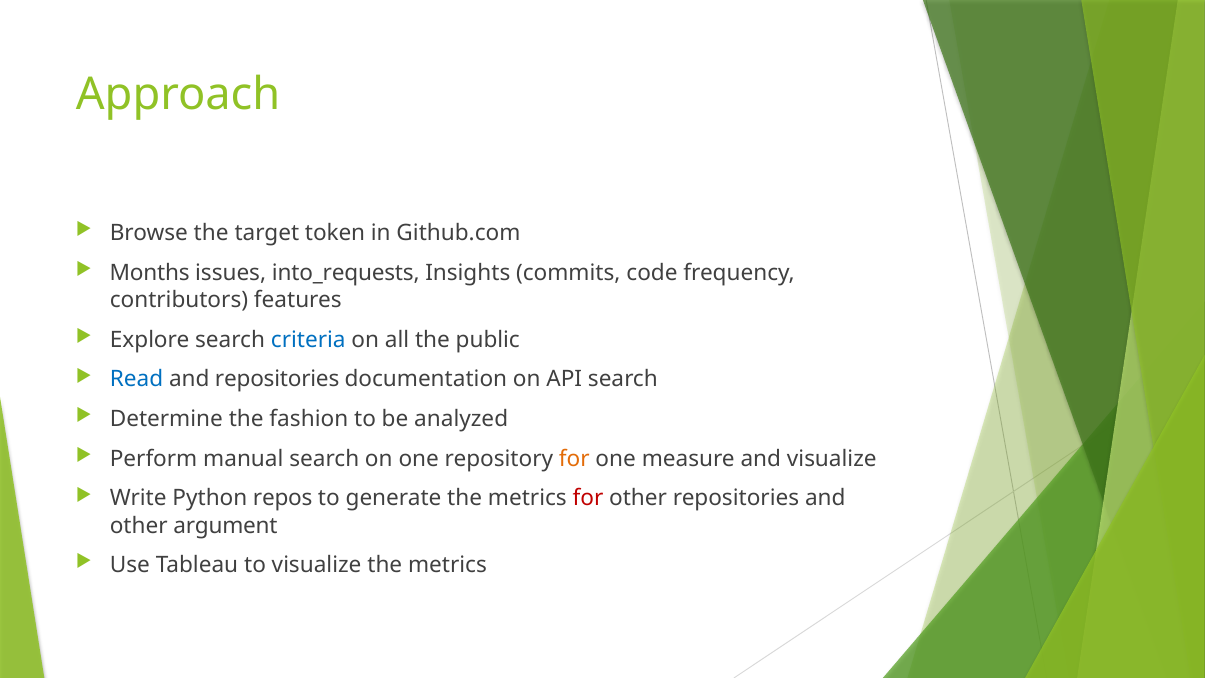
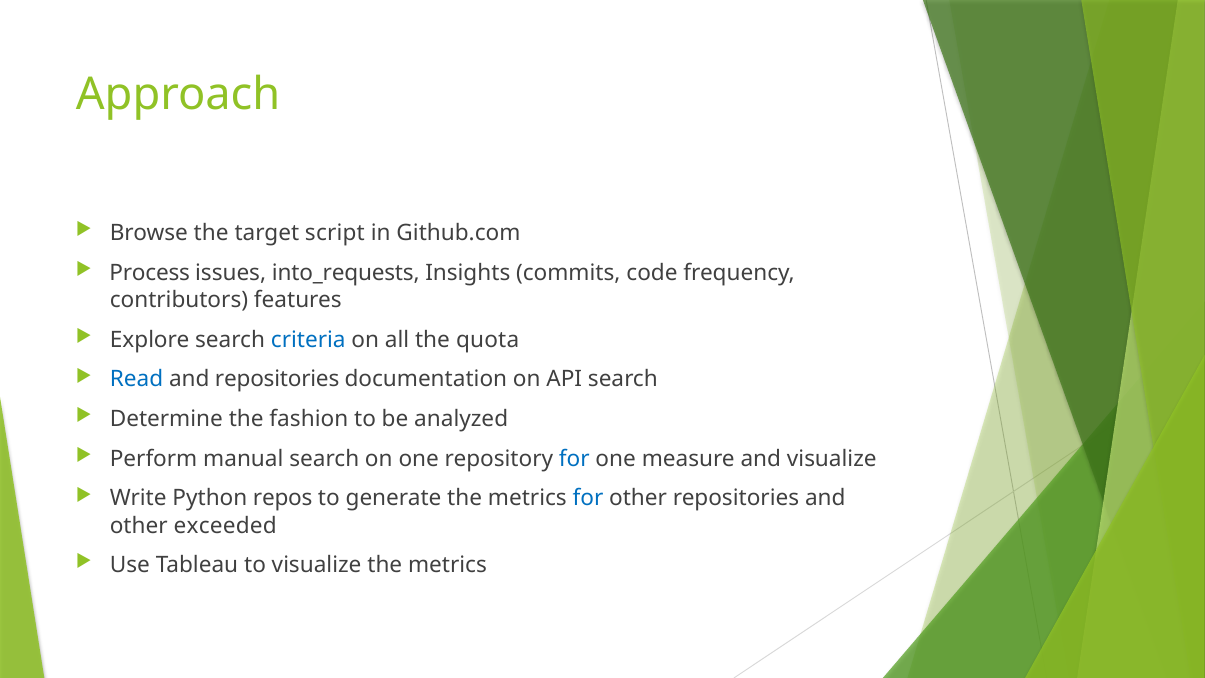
token: token -> script (335, 233)
Months: Months -> Process (150, 273)
public: public -> quota (488, 340)
for colour: orange -> blue (574, 459)
for colour: red -> blue (588, 498)
argument: argument -> exceeded (225, 525)
